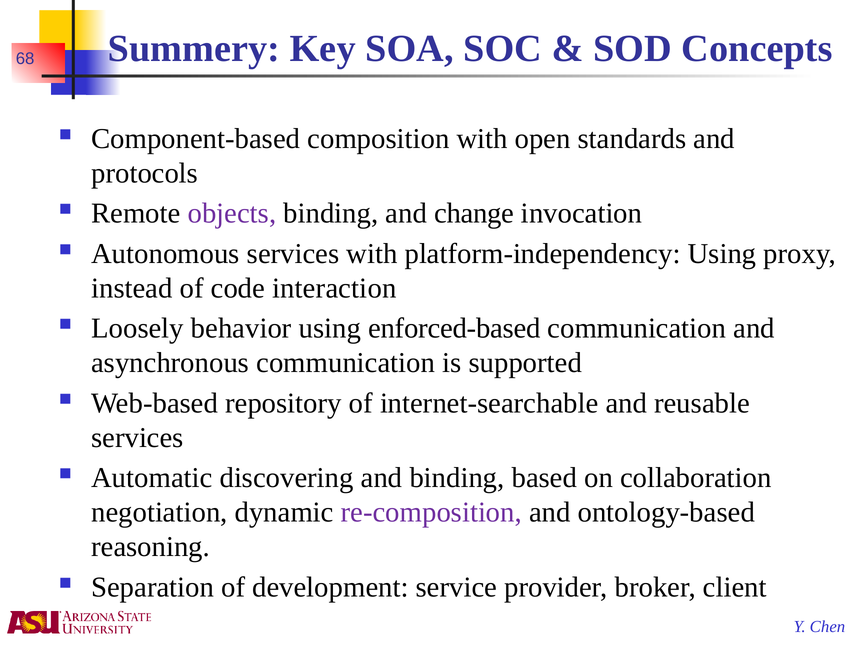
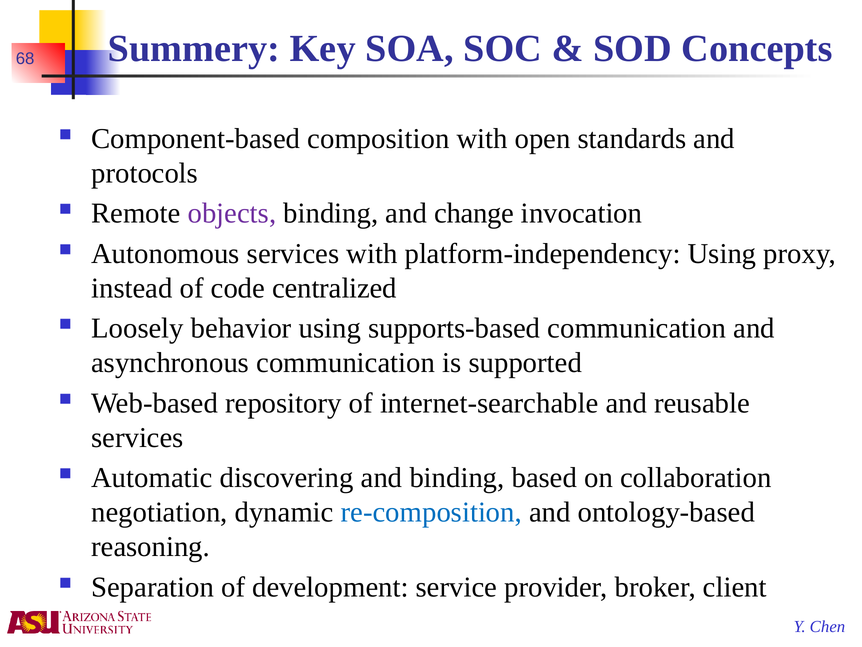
interaction: interaction -> centralized (334, 288)
enforced-based: enforced-based -> supports-based (454, 328)
re-composition colour: purple -> blue (431, 512)
